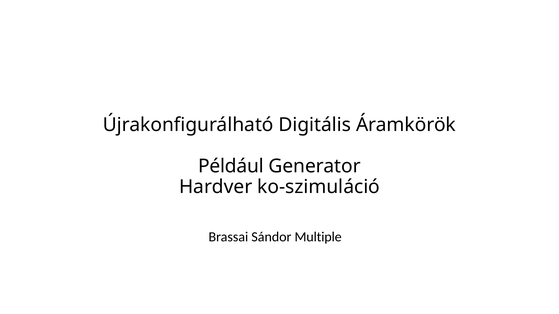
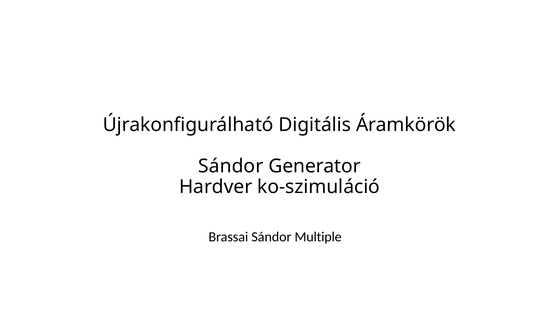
Például: Például -> Sándor (231, 166)
